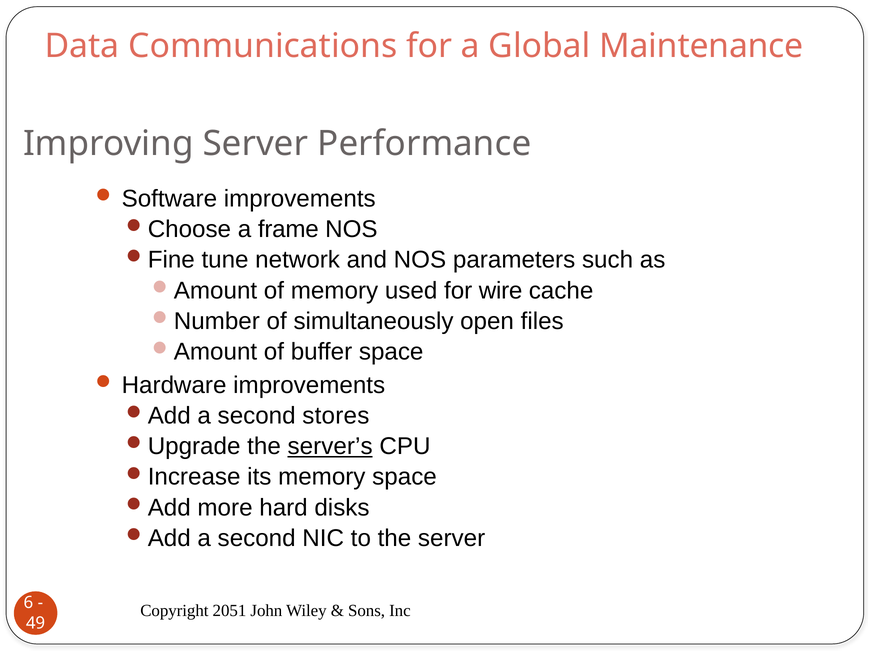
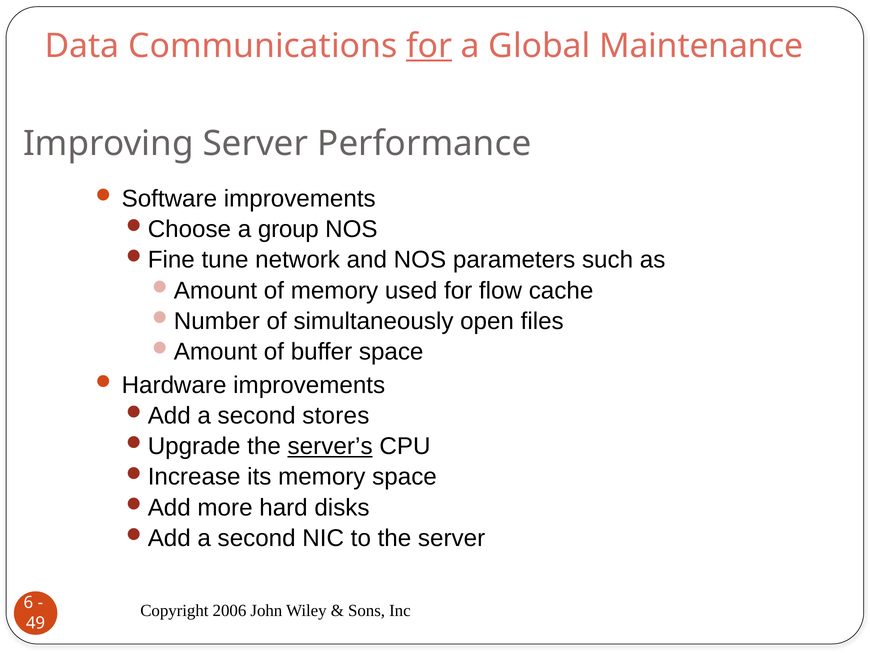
for underline: none -> present (429, 46)
frame: frame -> group (288, 229)
wire: wire -> flow (500, 290)
2051: 2051 -> 2006 (229, 610)
